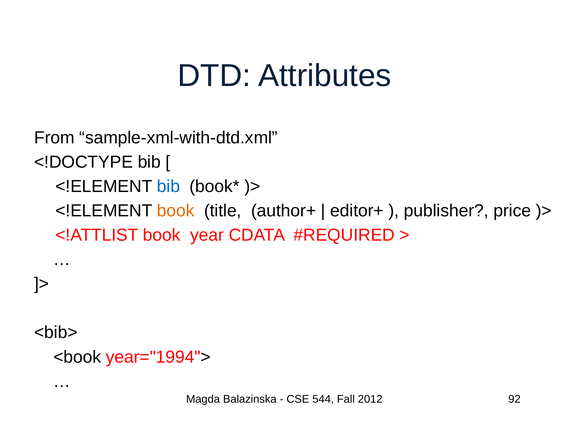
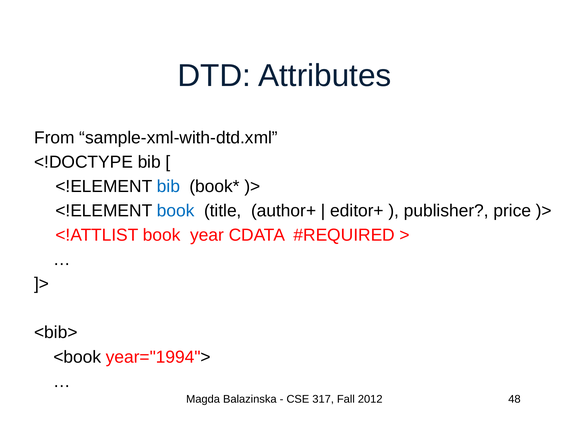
book colour: orange -> blue (176, 211)
544: 544 -> 317 (323, 399)
92: 92 -> 48 (514, 399)
